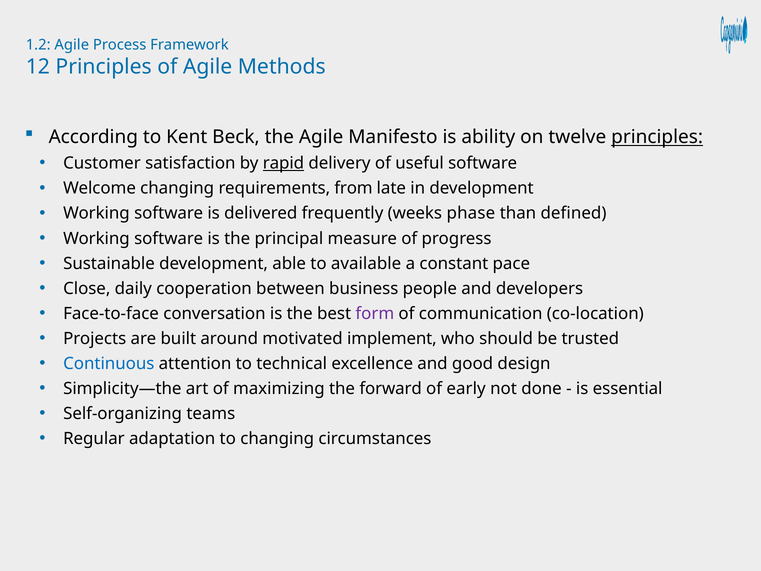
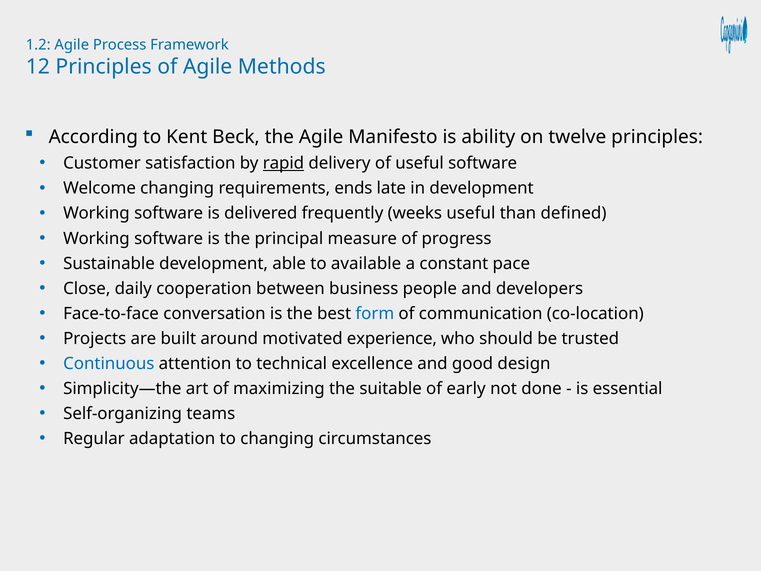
principles underline: present -> none (657, 137)
from: from -> ends (353, 188)
weeks phase: phase -> useful (471, 213)
form colour: purple -> blue (375, 313)
implement: implement -> experience (392, 338)
forward: forward -> suitable (391, 388)
